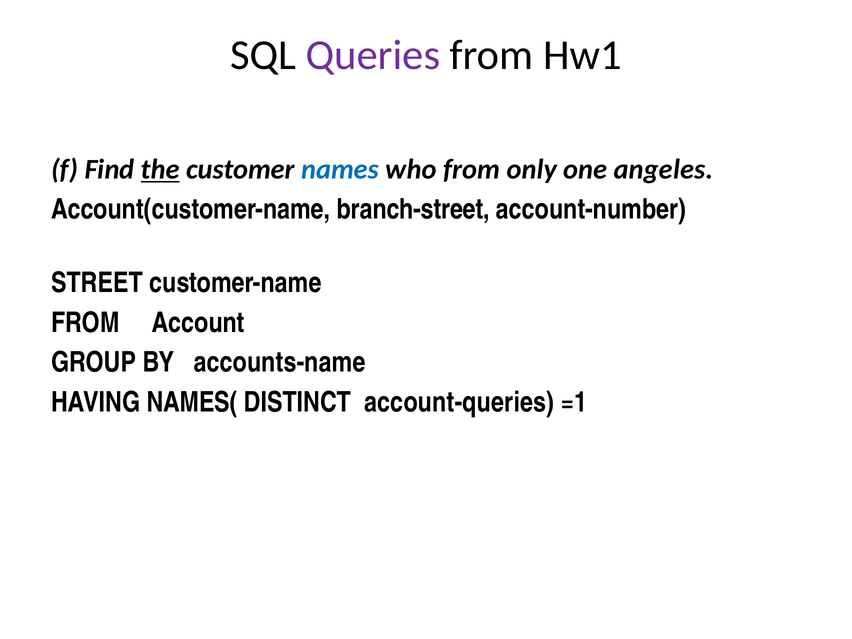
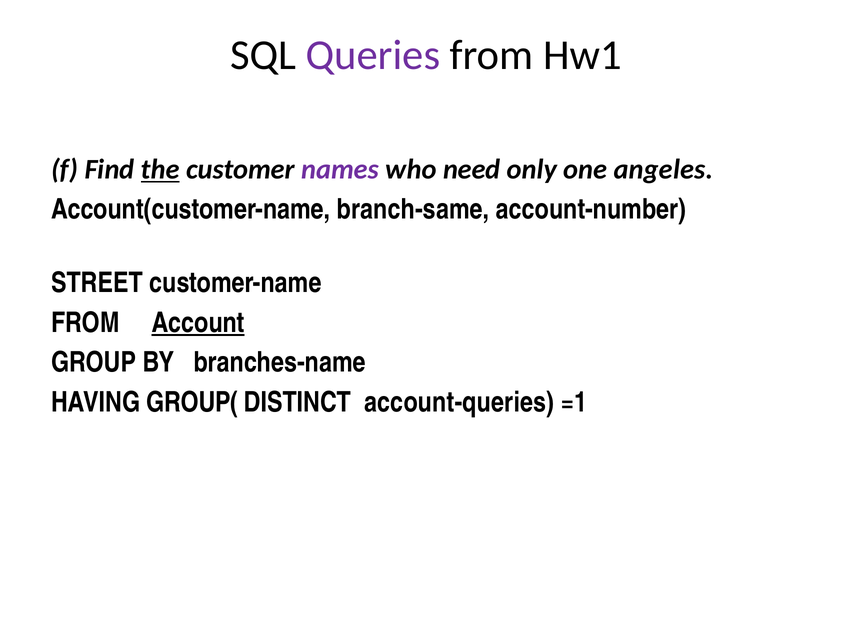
names colour: blue -> purple (340, 169)
who from: from -> need (472, 169)
branch-street: branch-street -> branch-same (413, 209)
Account underline: none -> present (198, 323)
accounts-name: accounts-name -> branches-name (280, 362)
NAMES(: NAMES( -> GROUP( (192, 402)
